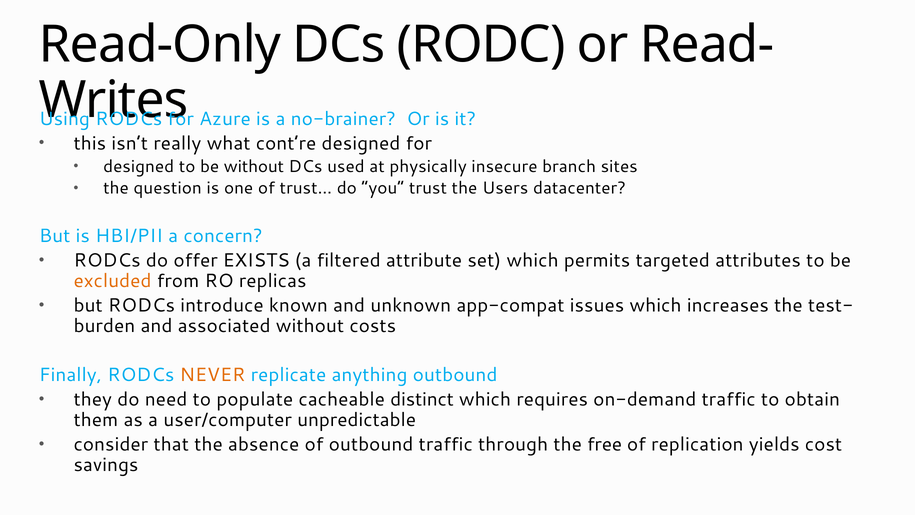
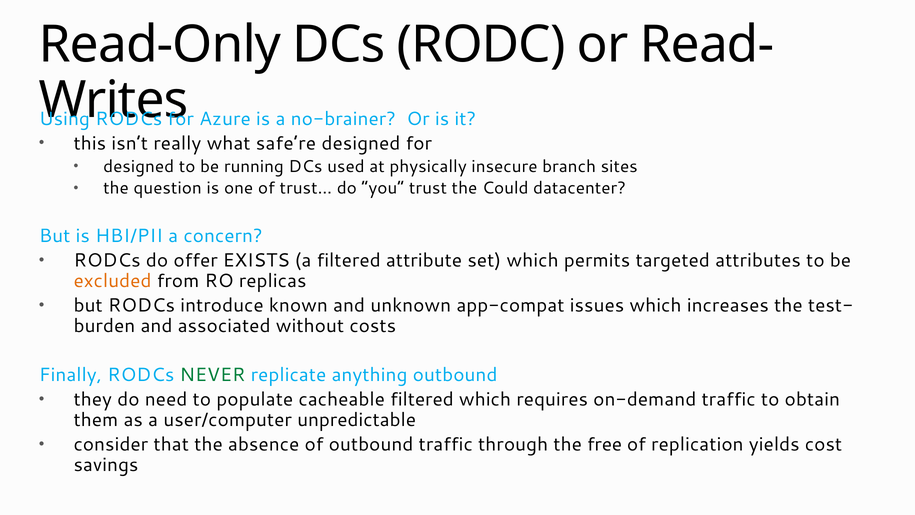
cont’re: cont’re -> safe’re (286, 143)
be without: without -> running (254, 166)
Users: Users -> Could (505, 188)
NEVER colour: orange -> green (212, 375)
cacheable distinct: distinct -> filtered (422, 399)
